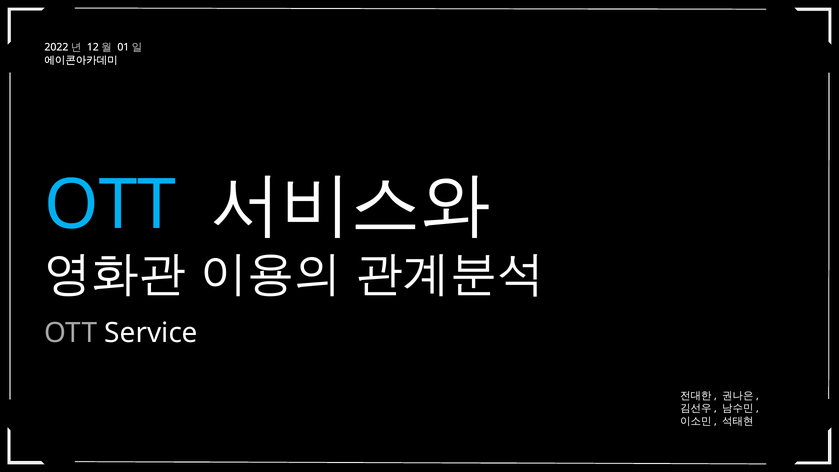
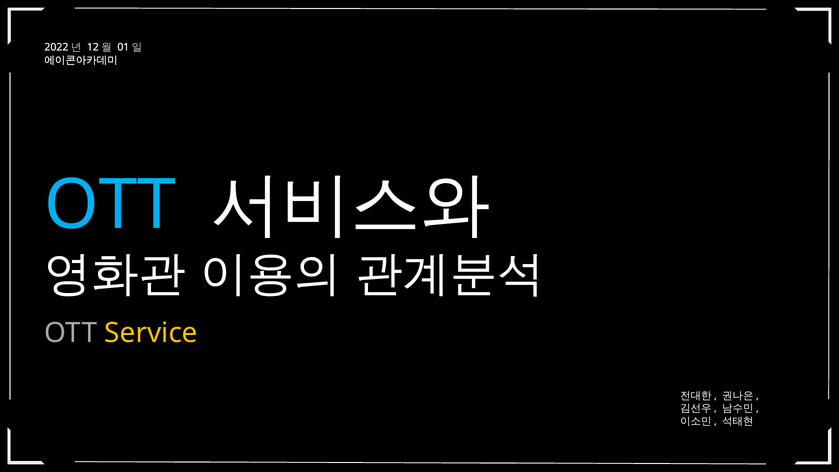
Service colour: white -> yellow (151, 333)
